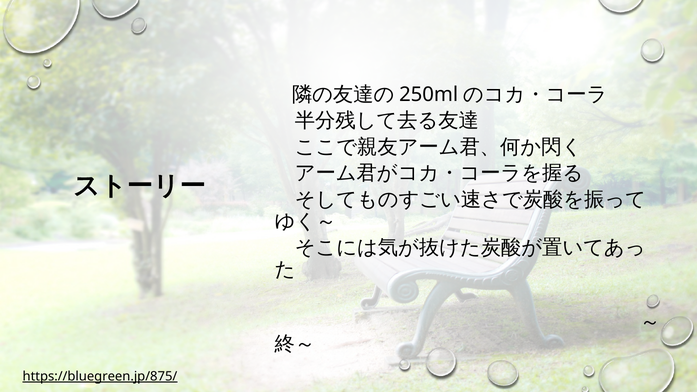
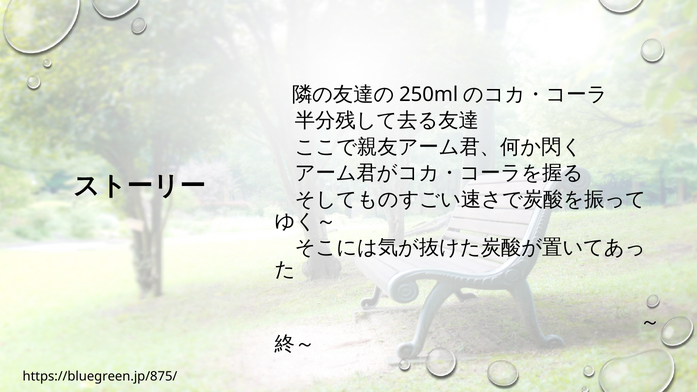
https://bluegreen.jp/875/ underline: present -> none (100, 376)
